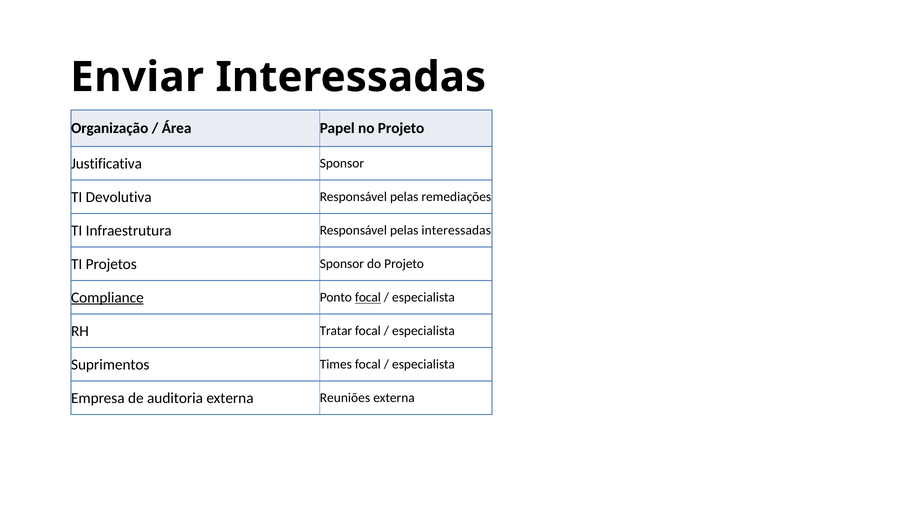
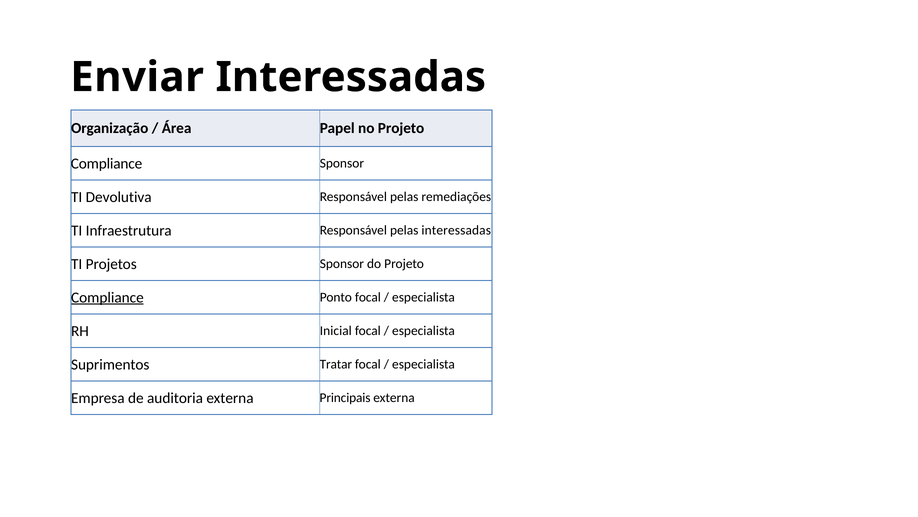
Justificativa: Justificativa -> Compliance (107, 163)
focal underline: present -> none (368, 297)
Tratar: Tratar -> Inicial (336, 331)
Times: Times -> Tratar (336, 364)
Reuniões: Reuniões -> Principais (345, 397)
